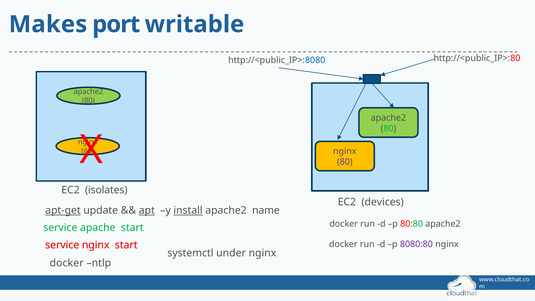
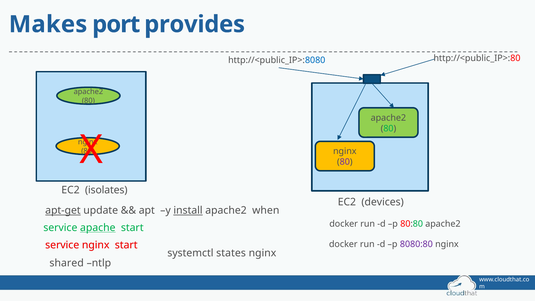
writable: writable -> provides (195, 24)
apt underline: present -> none (147, 210)
name: name -> when (266, 210)
apache underline: none -> present (98, 228)
under: under -> states (231, 253)
docker: docker -> shared (67, 263)
